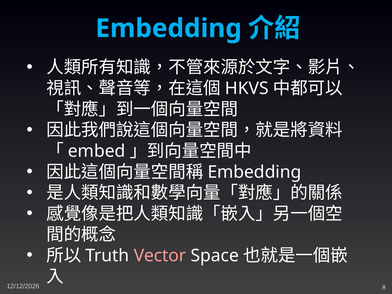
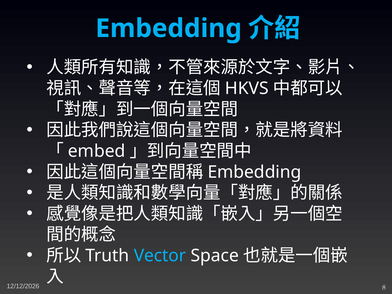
Vector colour: pink -> light blue (160, 256)
